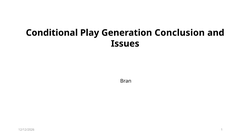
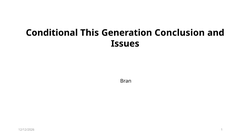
Play: Play -> This (90, 33)
